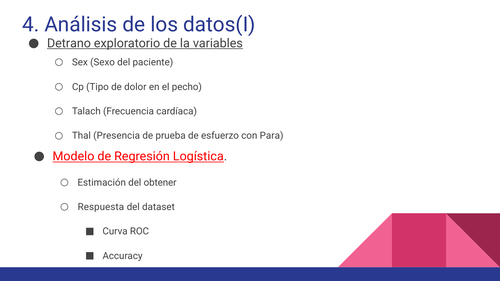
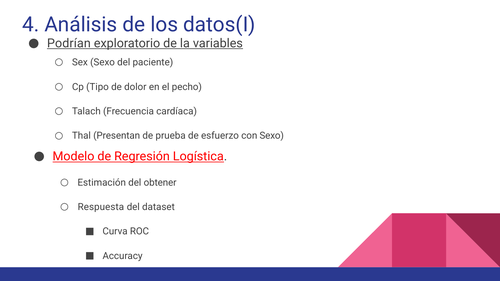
Detrano: Detrano -> Podrían (69, 43)
Presencia: Presencia -> Presentan (117, 136)
con Para: Para -> Sexo (272, 136)
